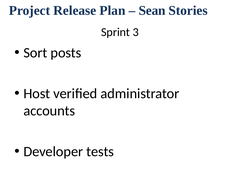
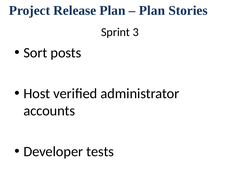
Sean: Sean -> Plan (152, 11)
